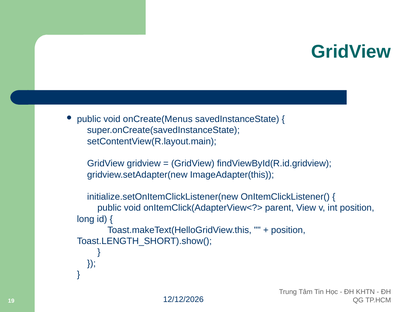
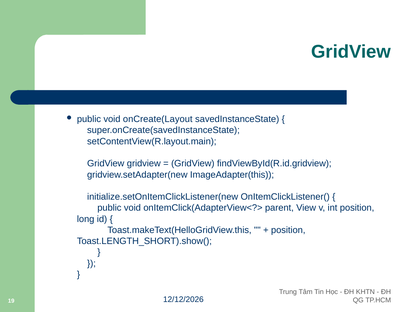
onCreate(Menus: onCreate(Menus -> onCreate(Layout (158, 119)
